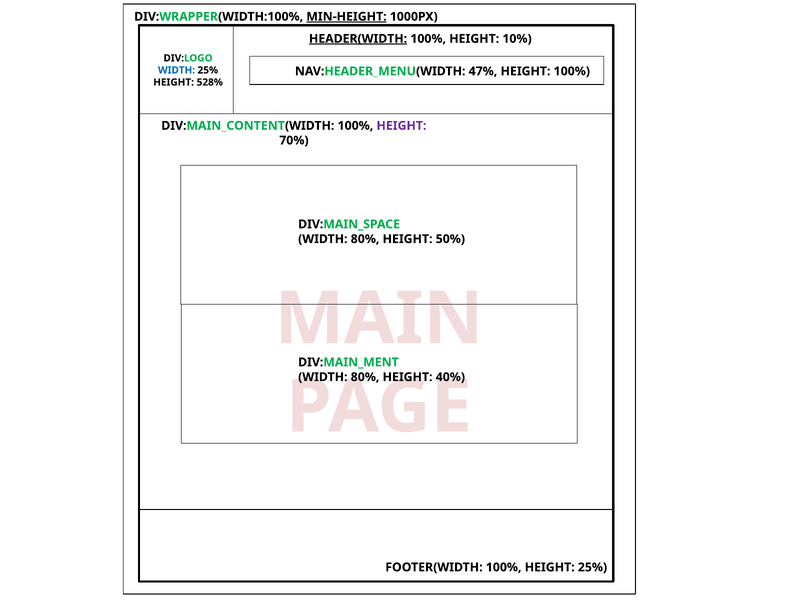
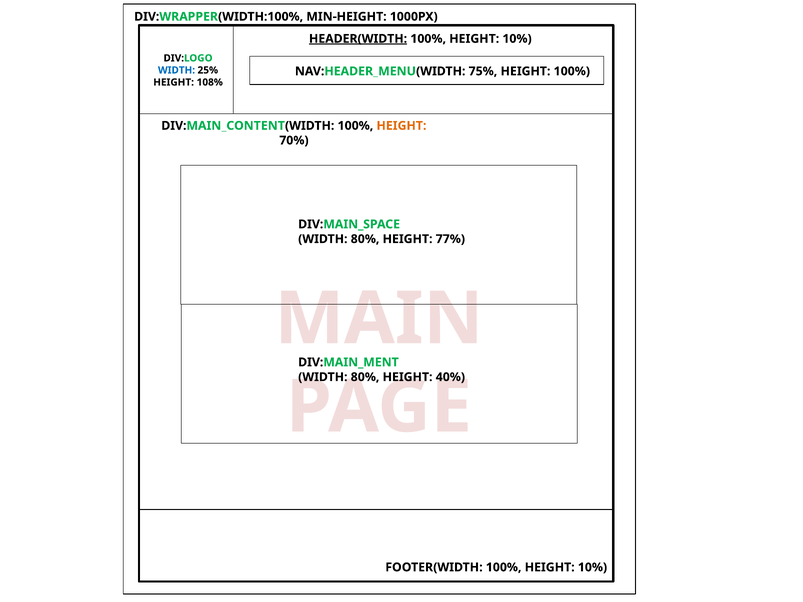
MIN-HEIGHT underline: present -> none (346, 17)
47%: 47% -> 75% (483, 71)
528%: 528% -> 108% (210, 82)
HEIGHT colour: purple -> orange (401, 126)
50%: 50% -> 77% (450, 239)
FOOTER(WIDTH 100% HEIGHT 25%: 25% -> 10% (592, 568)
